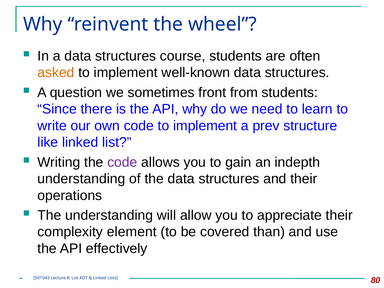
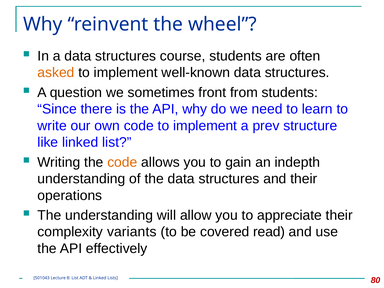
code colour: purple -> orange (122, 162)
element: element -> variants (132, 232)
than: than -> read (269, 232)
